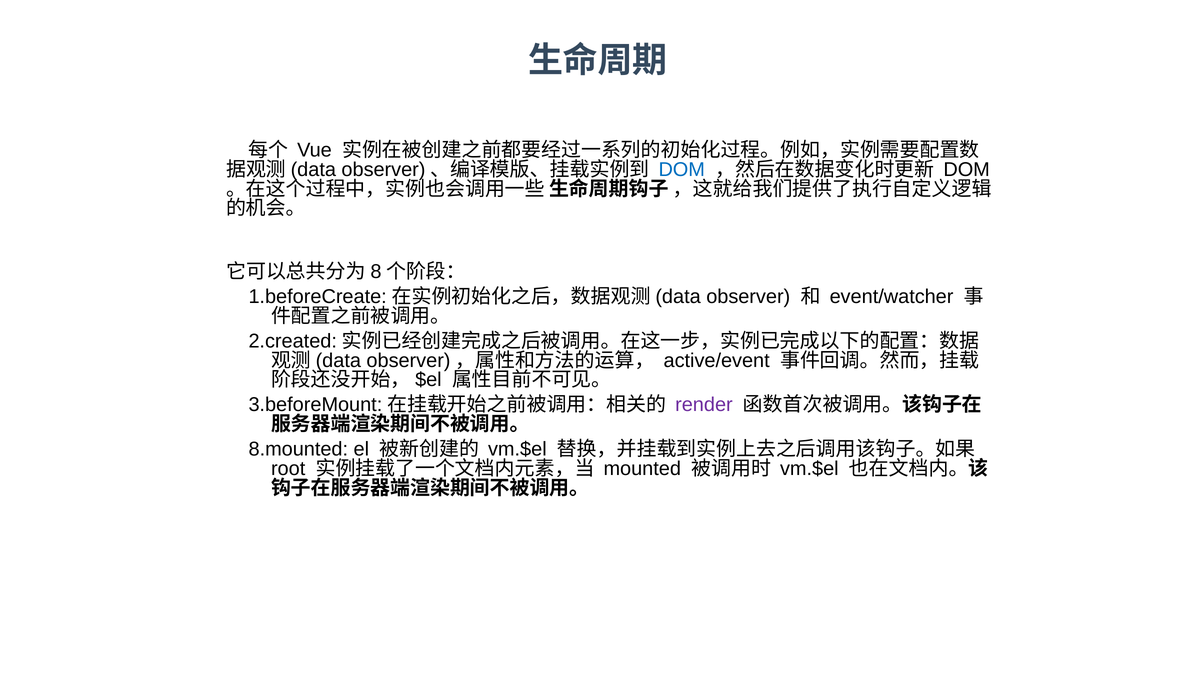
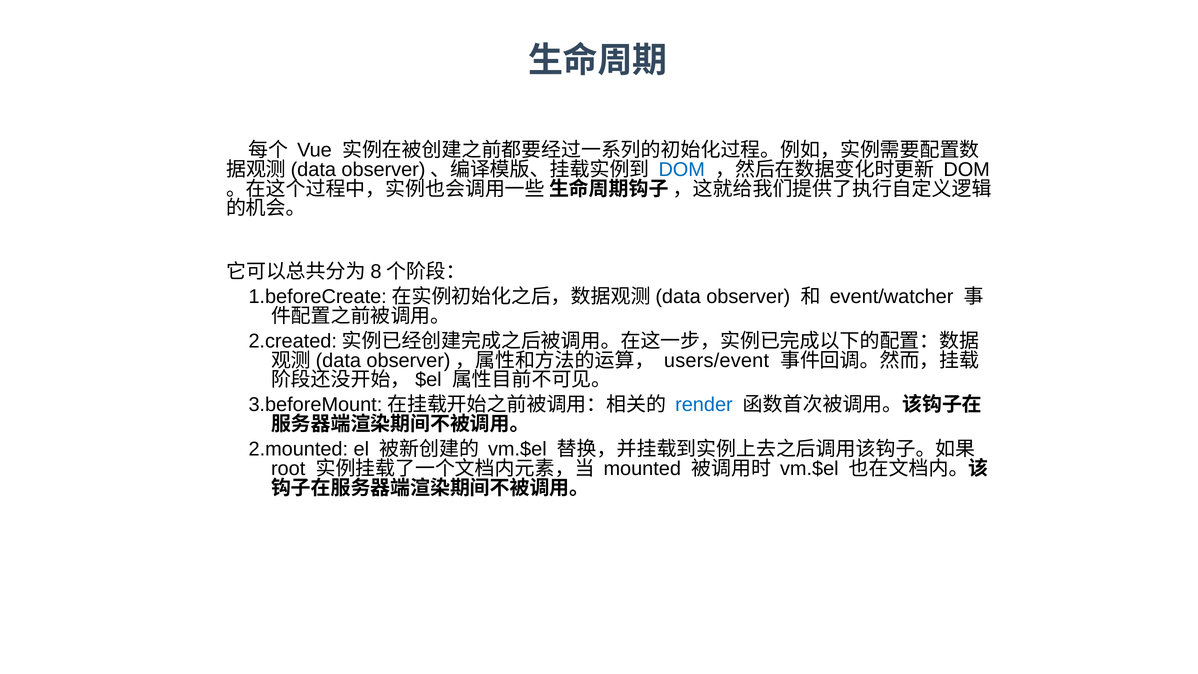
active/event: active/event -> users/event (717, 360)
render colour: purple -> blue (704, 405)
8.mounted: 8.mounted -> 2.mounted (298, 449)
